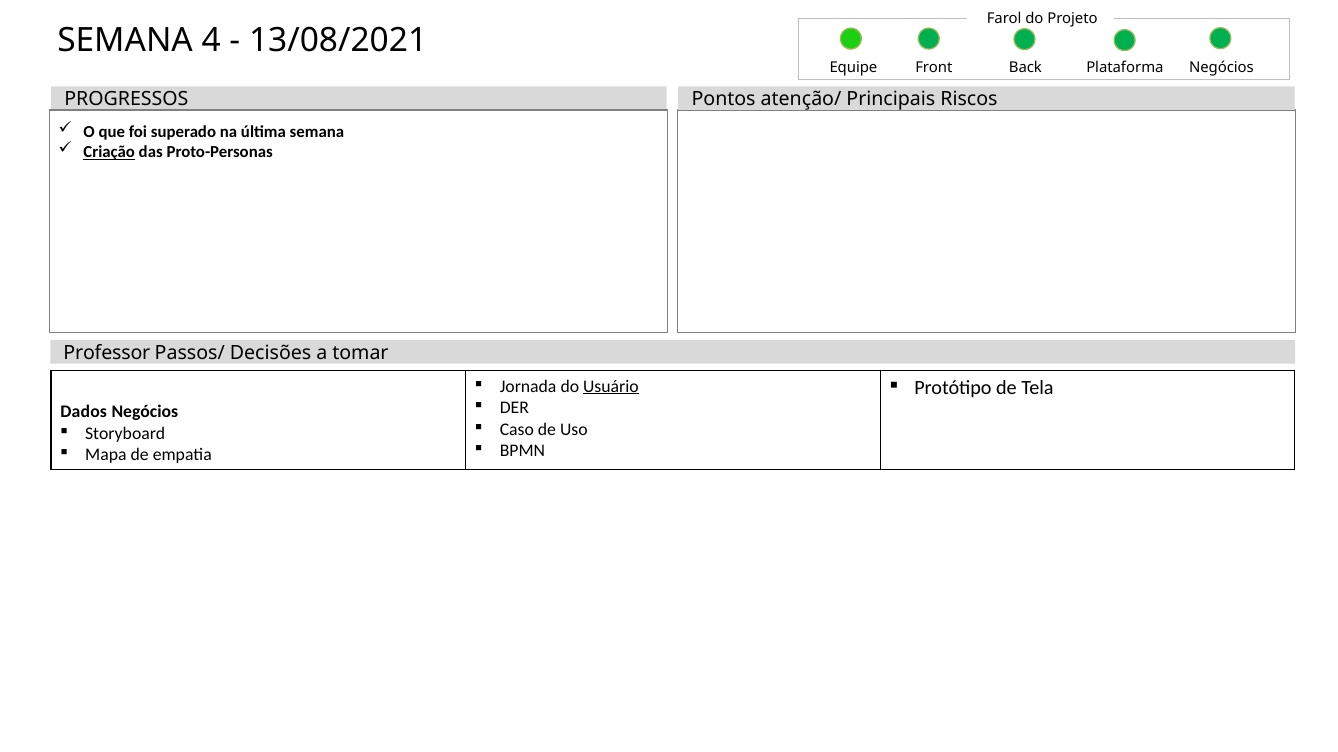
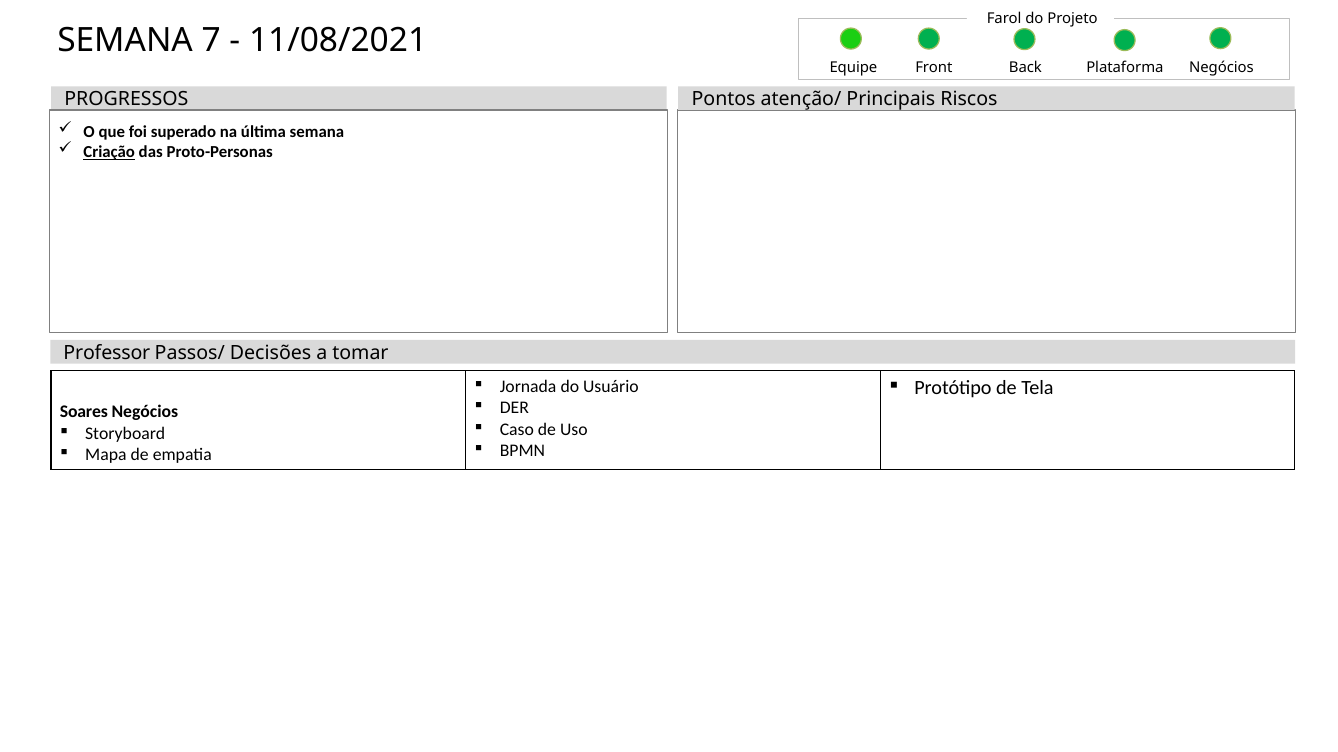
4: 4 -> 7 (211, 41)
13/08/2021: 13/08/2021 -> 11/08/2021 (338, 41)
Usuário underline: present -> none (611, 387)
Dados: Dados -> Soares (84, 412)
